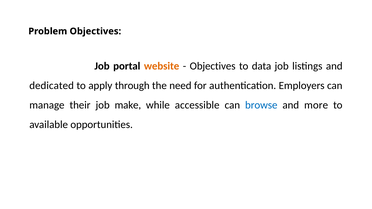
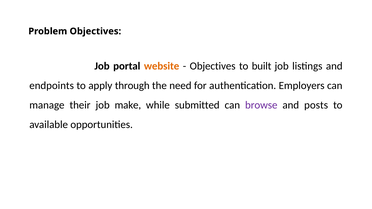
data: data -> built (262, 66)
dedicated: dedicated -> endpoints (52, 86)
accessible: accessible -> submitted (197, 105)
browse colour: blue -> purple (261, 105)
more: more -> posts (316, 105)
